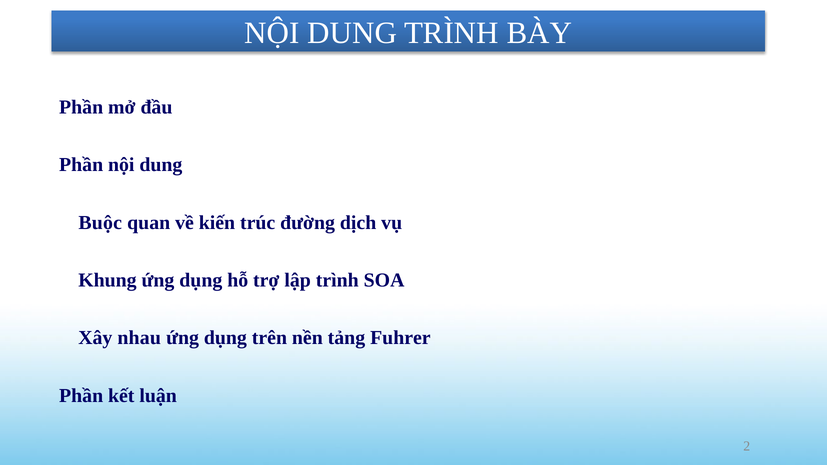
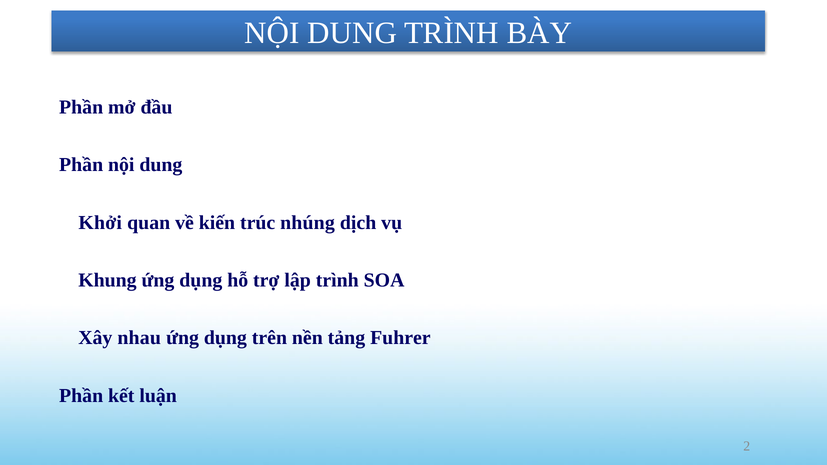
Buộc: Buộc -> Khởi (100, 223)
đường: đường -> nhúng (307, 223)
